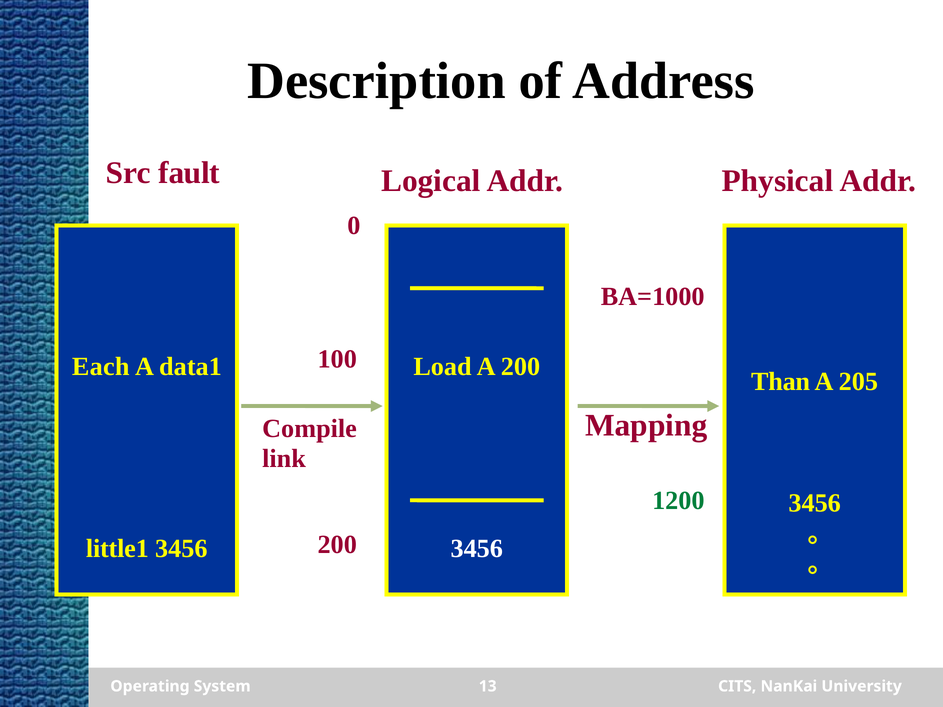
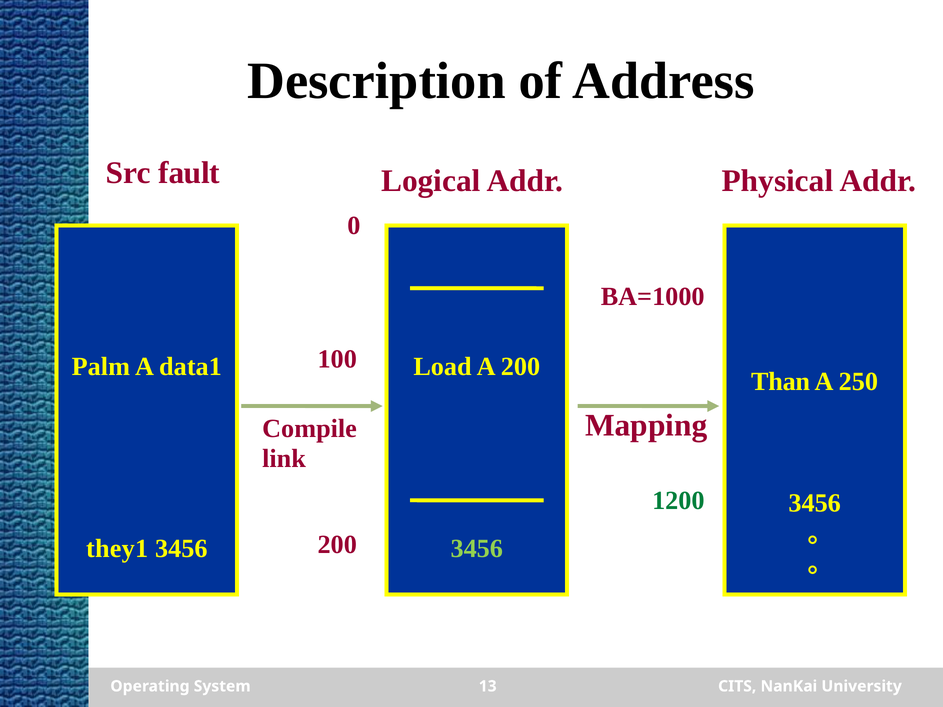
Each: Each -> Palm (101, 367)
205: 205 -> 250 (858, 382)
little1: little1 -> they1 (117, 549)
3456 colour: white -> light green (477, 549)
